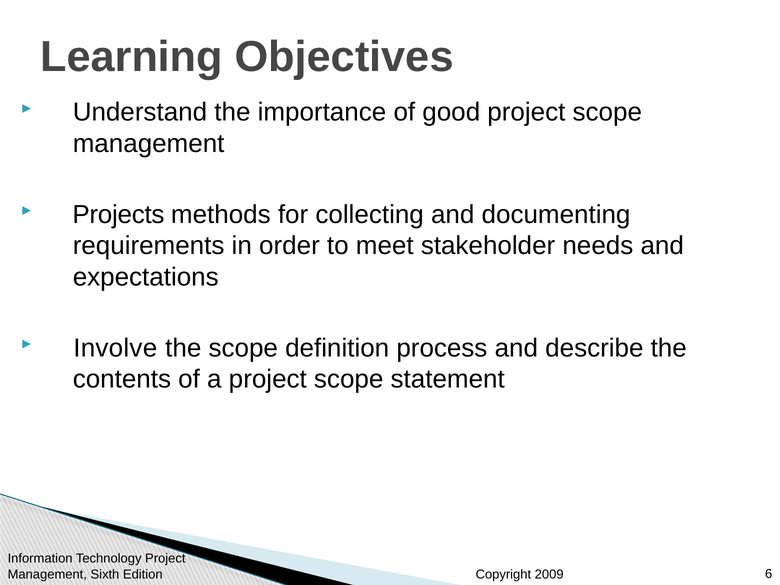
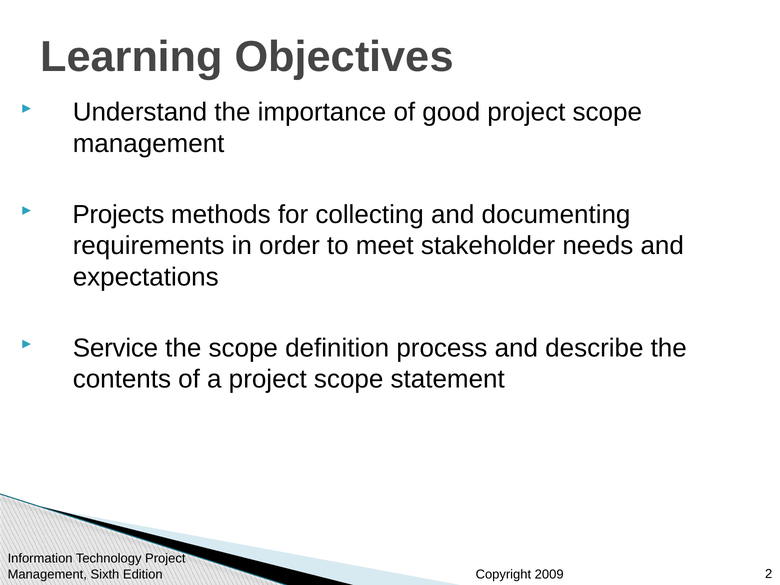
Involve: Involve -> Service (115, 348)
6: 6 -> 2 (769, 574)
